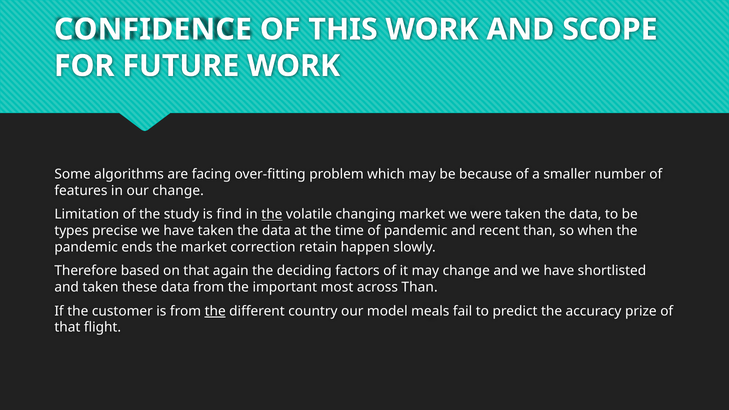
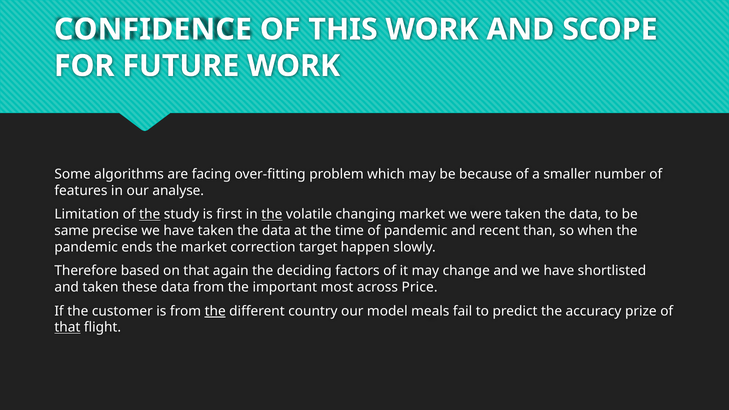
our change: change -> analyse (178, 191)
the underline: none -> present (150, 215)
find: find -> first (229, 215)
types: types -> same (72, 231)
retain: retain -> target (318, 247)
across Than: Than -> Price (420, 287)
that underline: none -> present (67, 328)
